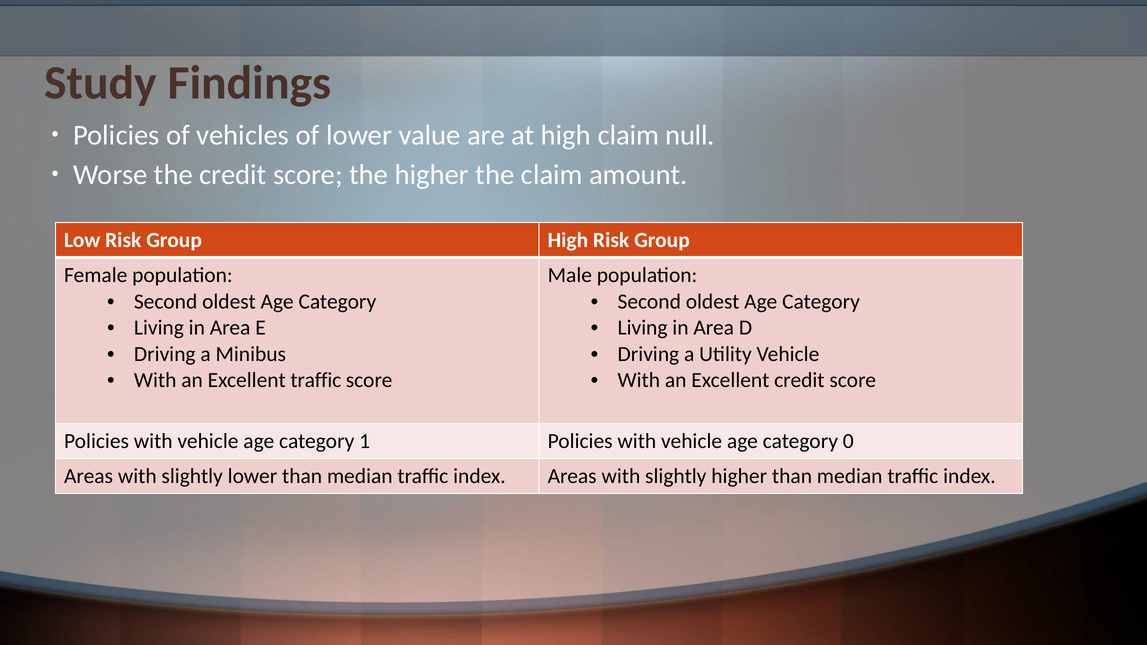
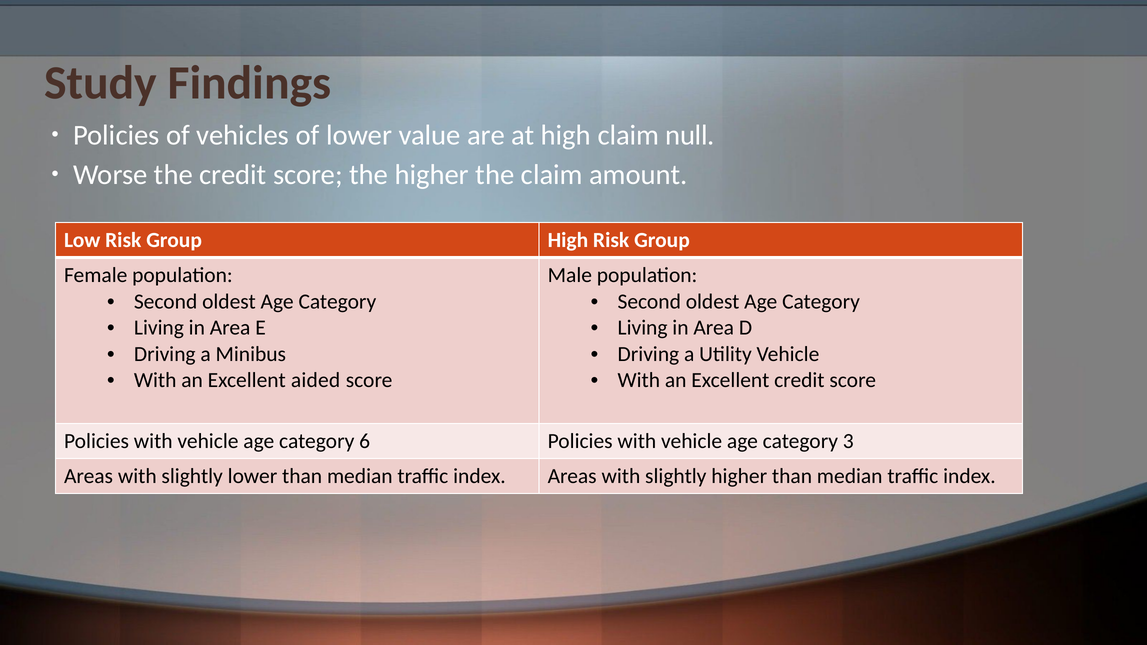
Excellent traffic: traffic -> aided (316, 380)
1: 1 -> 6 (365, 441)
0: 0 -> 3 (848, 441)
